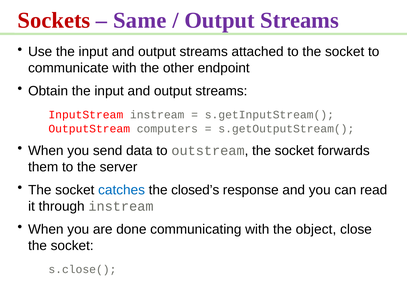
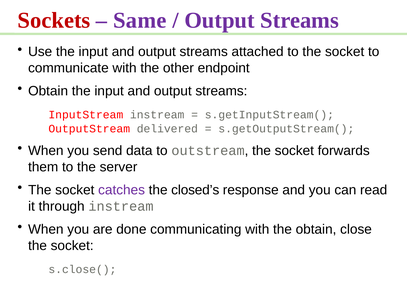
computers: computers -> delivered (167, 129)
catches colour: blue -> purple (122, 190)
the object: object -> obtain (316, 229)
